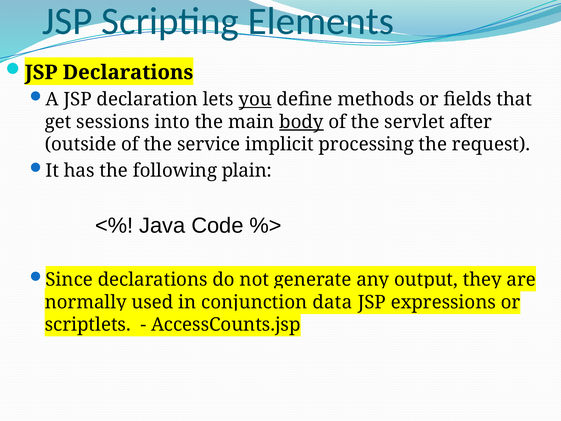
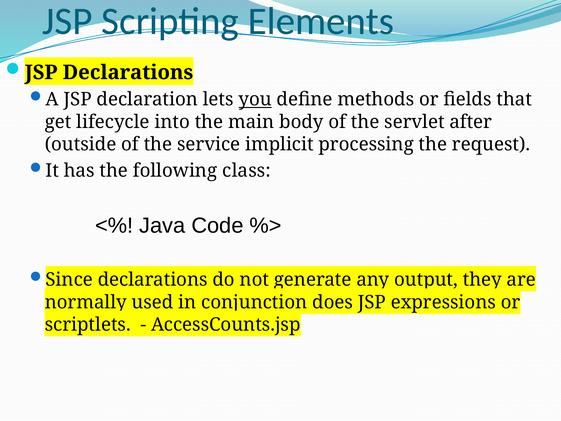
sessions: sessions -> lifecycle (113, 122)
body underline: present -> none (301, 122)
plain: plain -> class (247, 170)
data: data -> does (333, 302)
